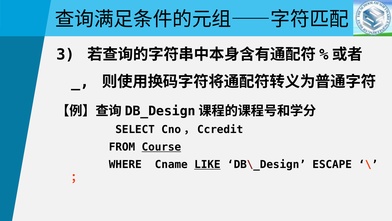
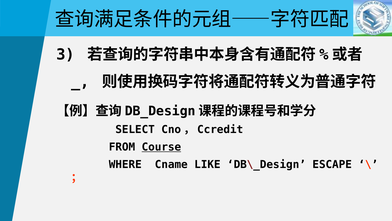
LIKE underline: present -> none (207, 164)
